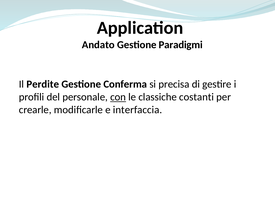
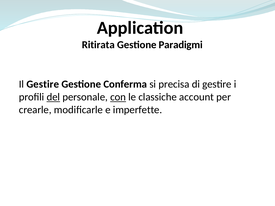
Andato: Andato -> Ritirata (98, 45)
Il Perdite: Perdite -> Gestire (43, 84)
del underline: none -> present (53, 97)
costanti: costanti -> account (197, 97)
interfaccia: interfaccia -> imperfette (138, 110)
